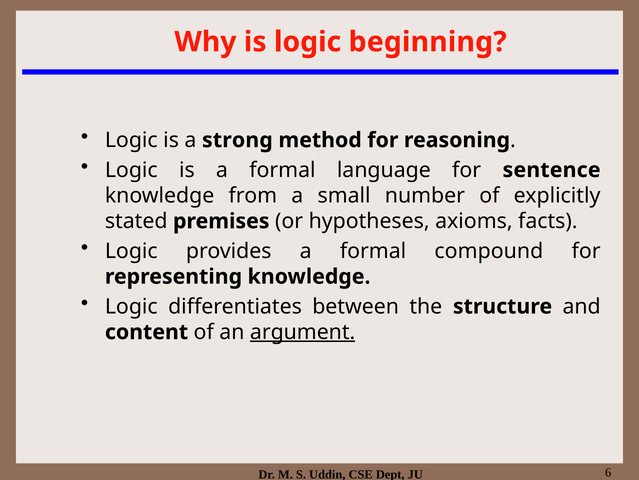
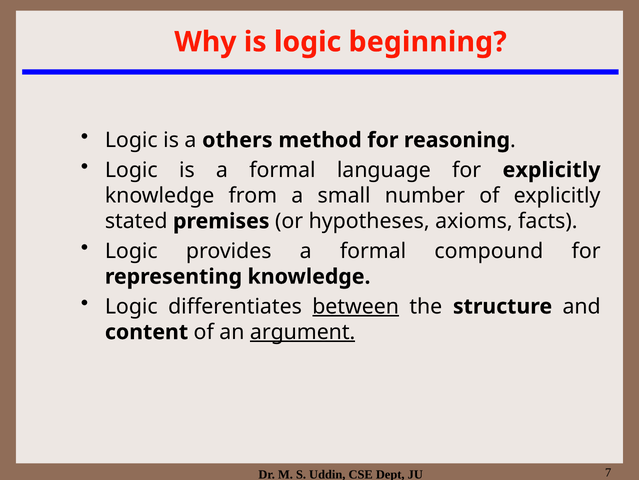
strong: strong -> others (237, 140)
for sentence: sentence -> explicitly (552, 170)
between underline: none -> present (356, 306)
6: 6 -> 7 (608, 472)
